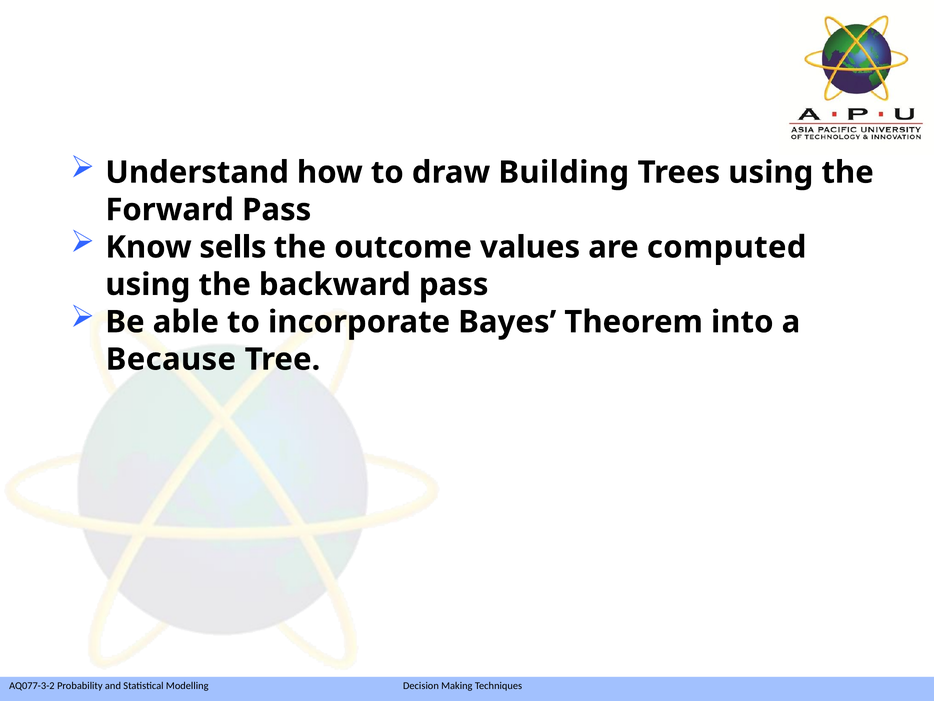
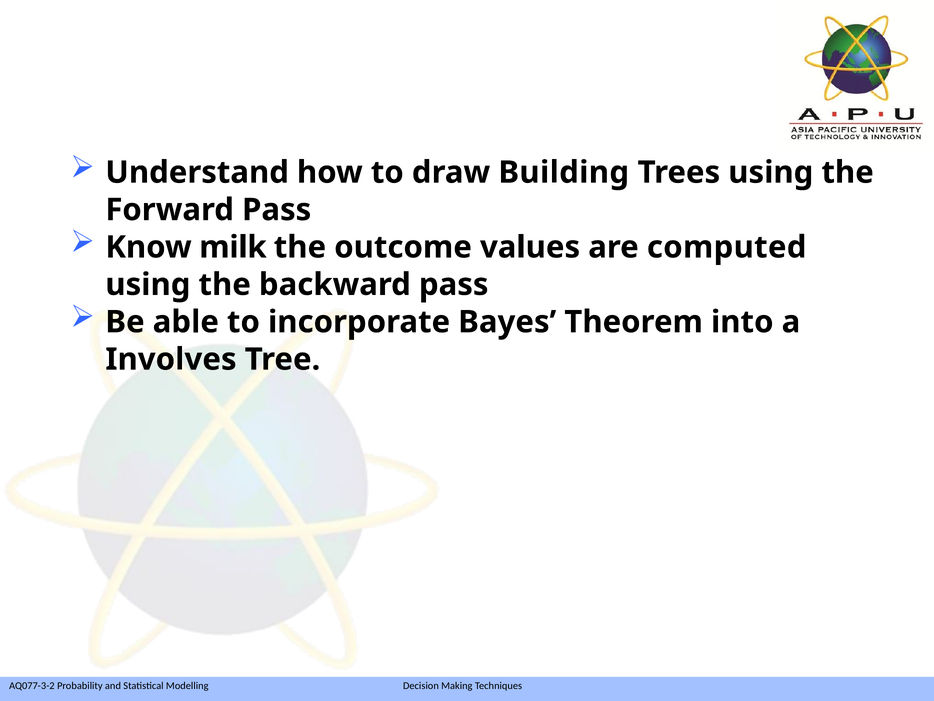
sells: sells -> milk (233, 247)
Because: Because -> Involves (171, 359)
